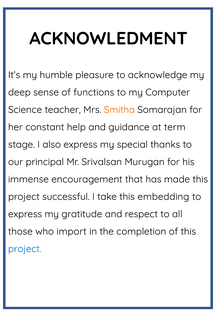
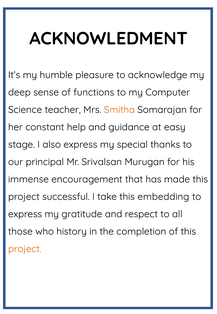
term: term -> easy (175, 127)
import: import -> history (72, 231)
project colour: blue -> orange (25, 248)
